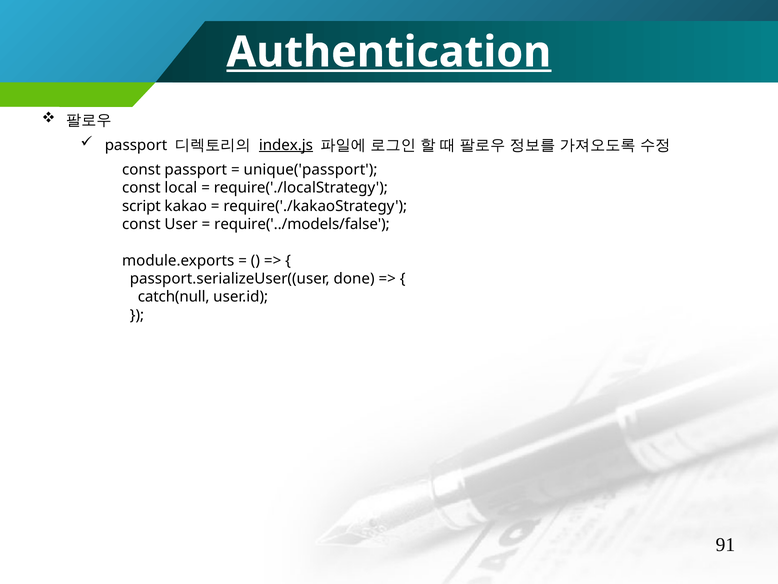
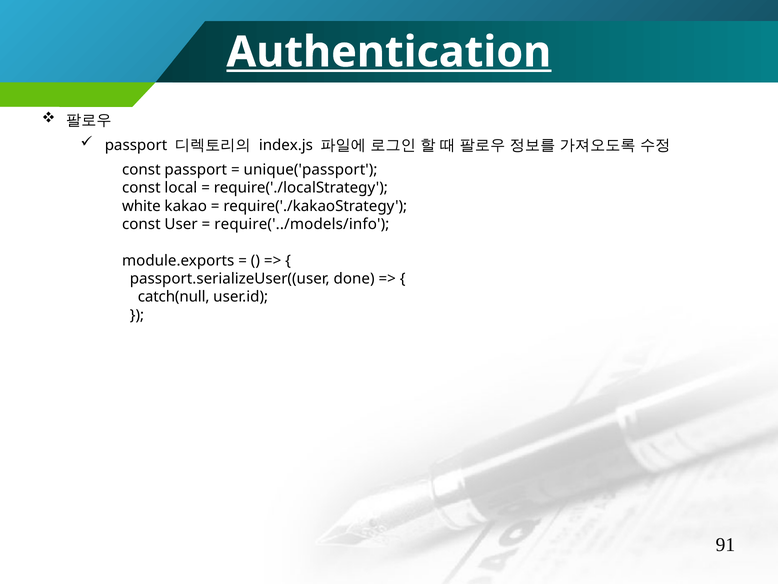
index.js underline: present -> none (286, 145)
script: script -> white (141, 206)
require('../models/false: require('../models/false -> require('../models/info (302, 224)
